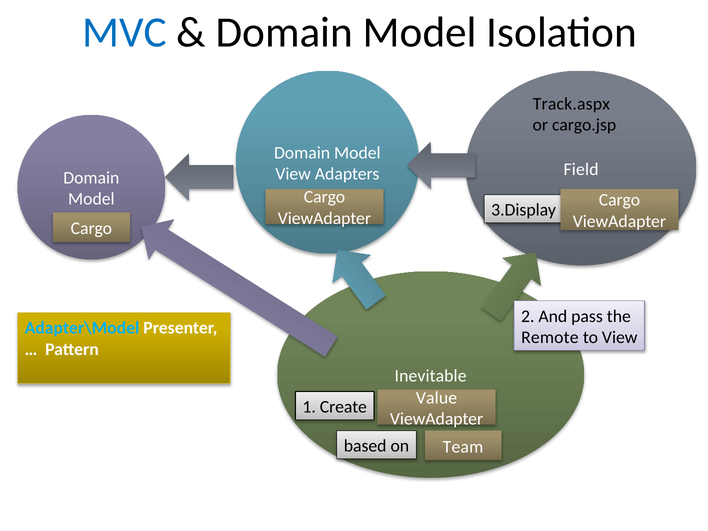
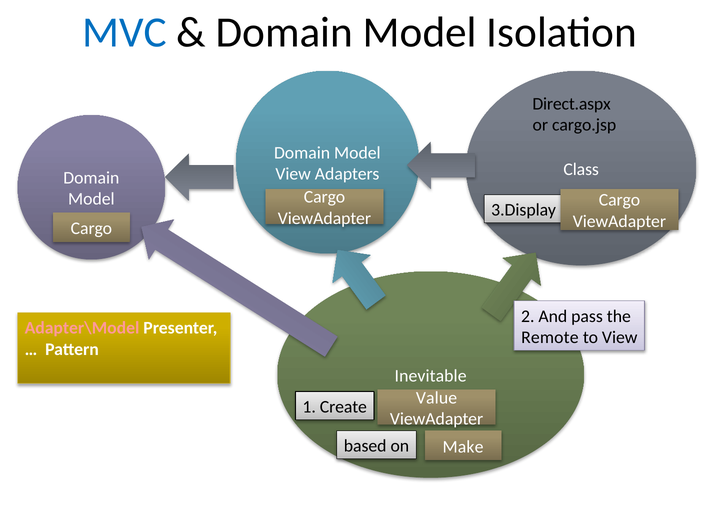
Track.aspx: Track.aspx -> Direct.aspx (572, 104)
Field: Field -> Class (581, 169)
Adapter\Model colour: light blue -> pink (82, 328)
Team: Team -> Make (463, 447)
